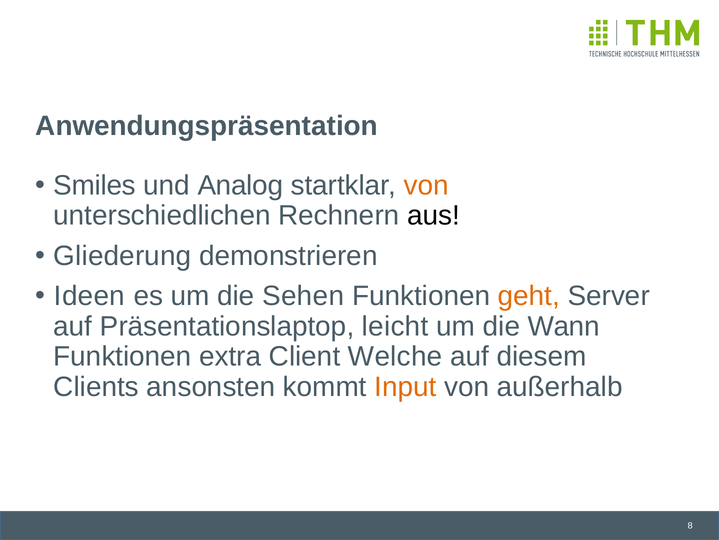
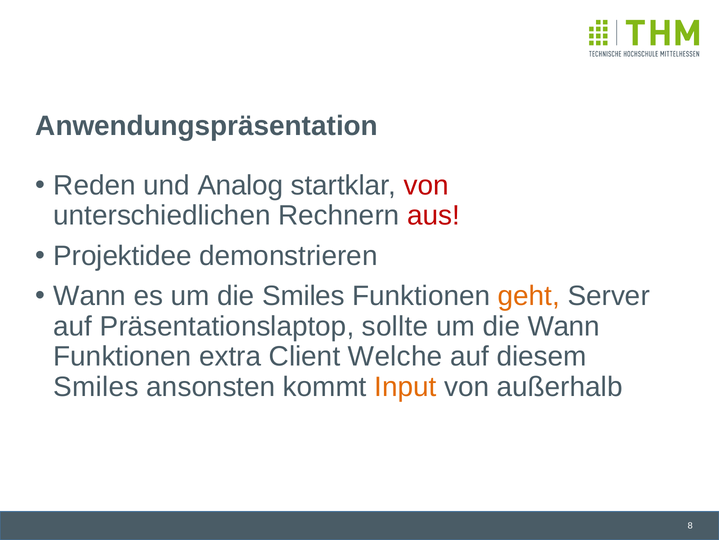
Smiles: Smiles -> Reden (95, 185)
von colour: orange -> red (426, 185)
aus colour: black -> red (433, 215)
Gliederung: Gliederung -> Projektidee (123, 256)
Ideen: Ideen -> Wann (90, 296)
die Sehen: Sehen -> Smiles (303, 296)
leicht: leicht -> sollte (395, 326)
Clients: Clients -> Smiles (96, 386)
